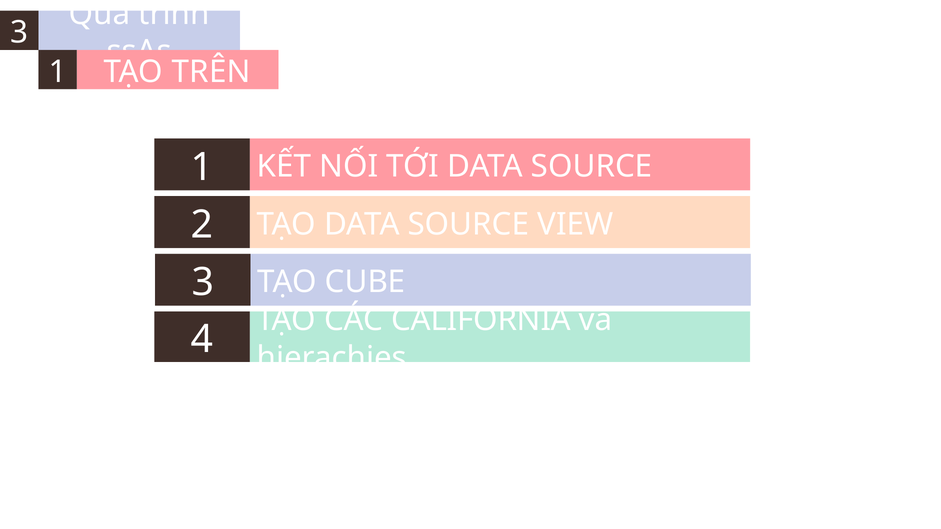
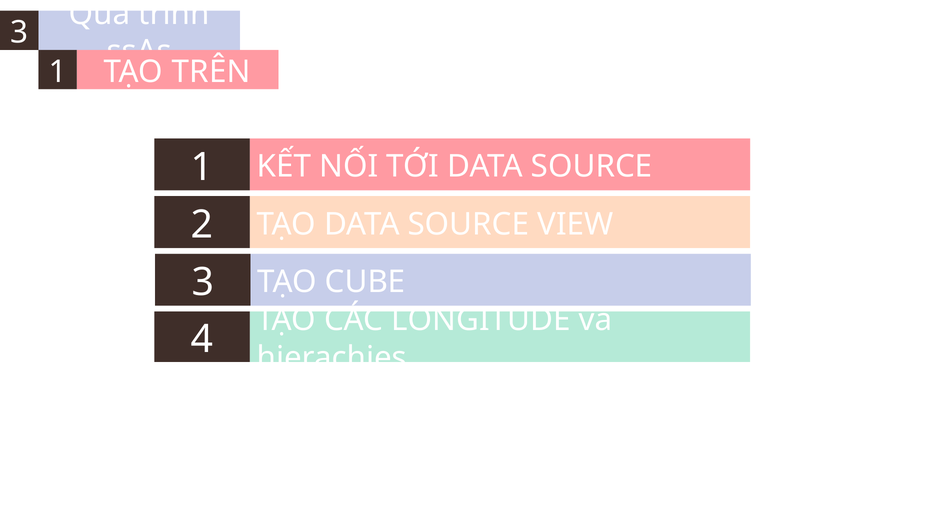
CALIFORNIA: CALIFORNIA -> LONGITUDE (481, 320)
